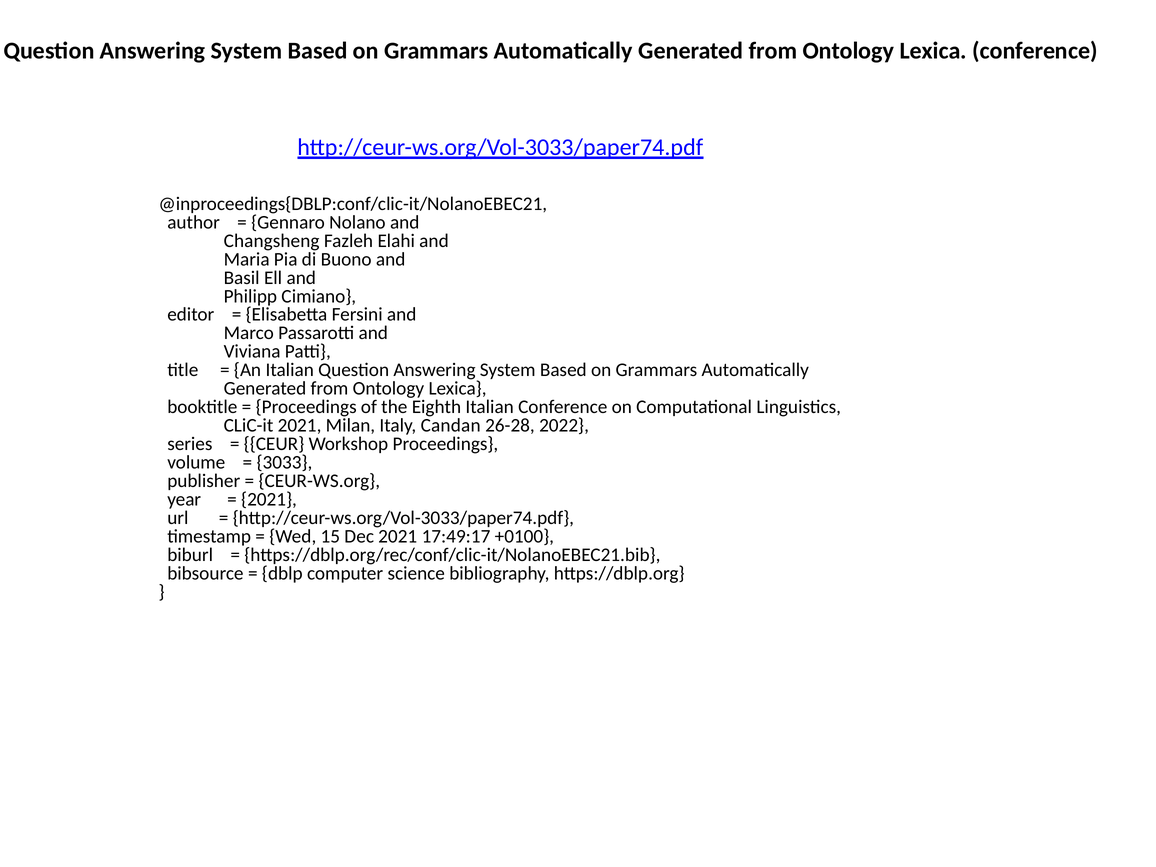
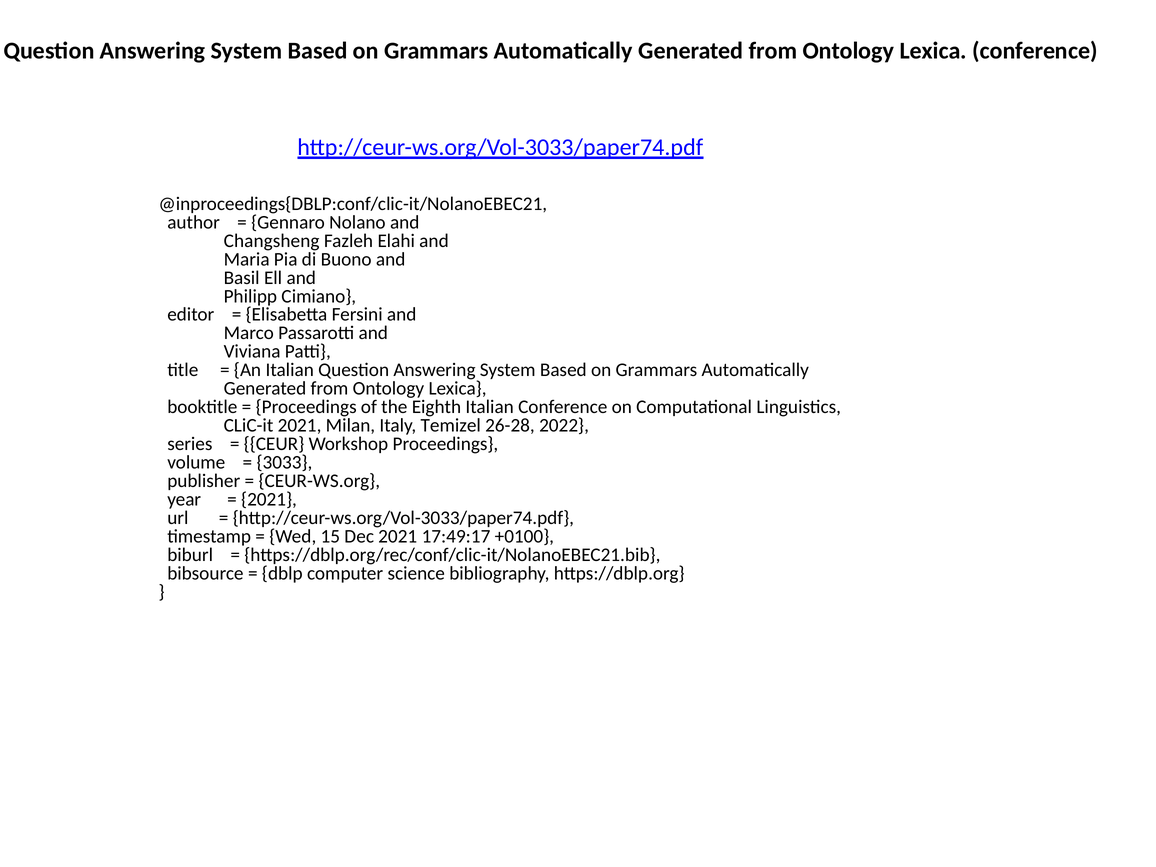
Candan: Candan -> Temizel (451, 426)
